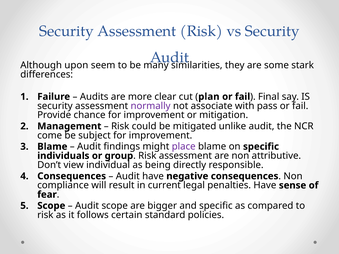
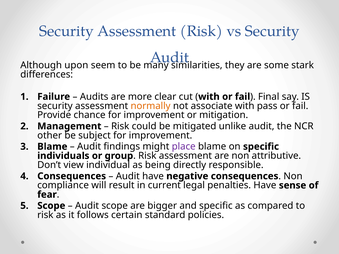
plan: plan -> with (209, 97)
normally colour: purple -> orange (151, 106)
come: come -> other (50, 136)
